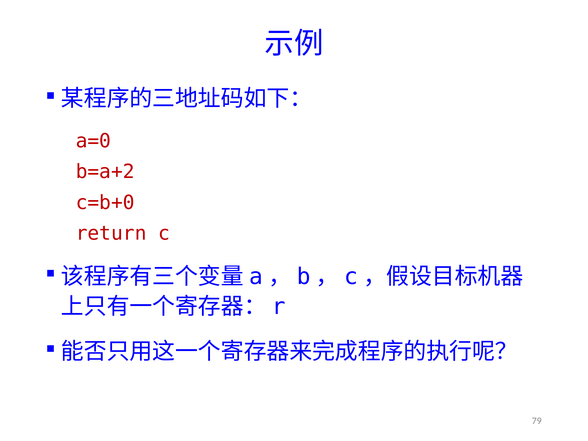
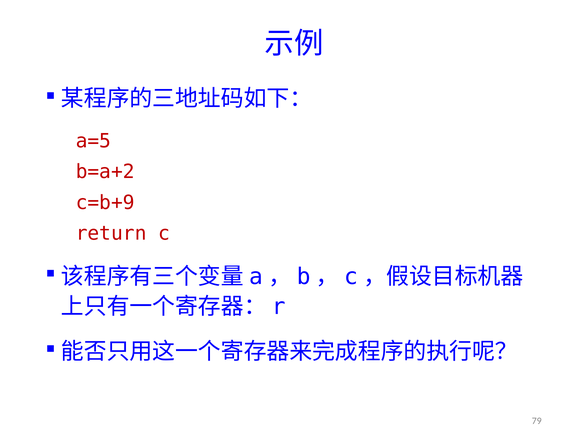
a=0: a=0 -> a=5 (93, 141)
c=b+0: c=b+0 -> c=b+9 (105, 203)
